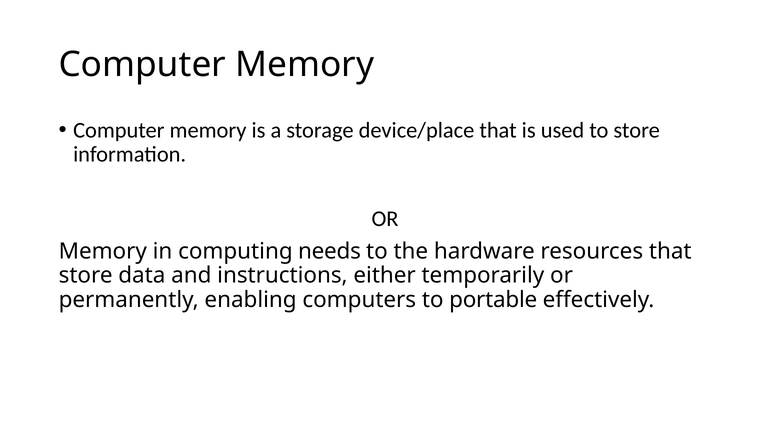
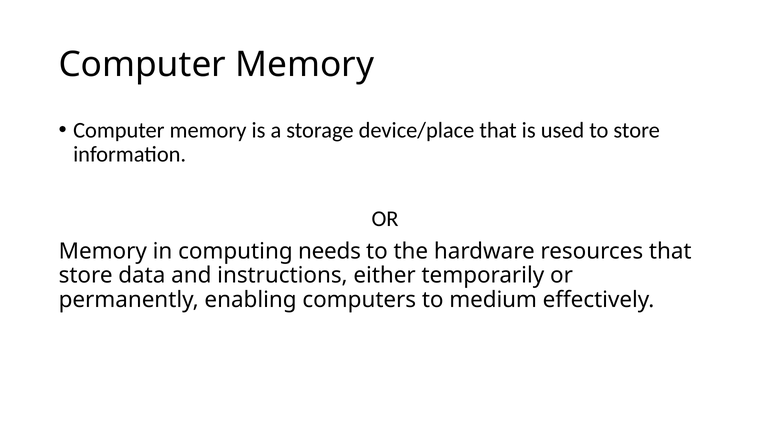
portable: portable -> medium (493, 300)
